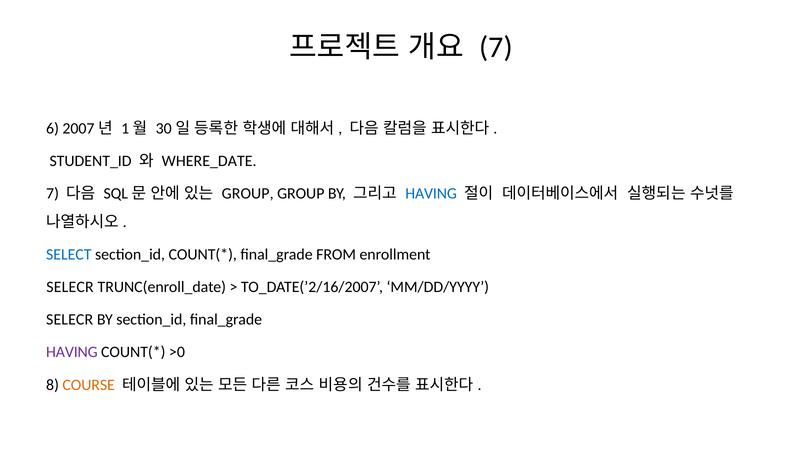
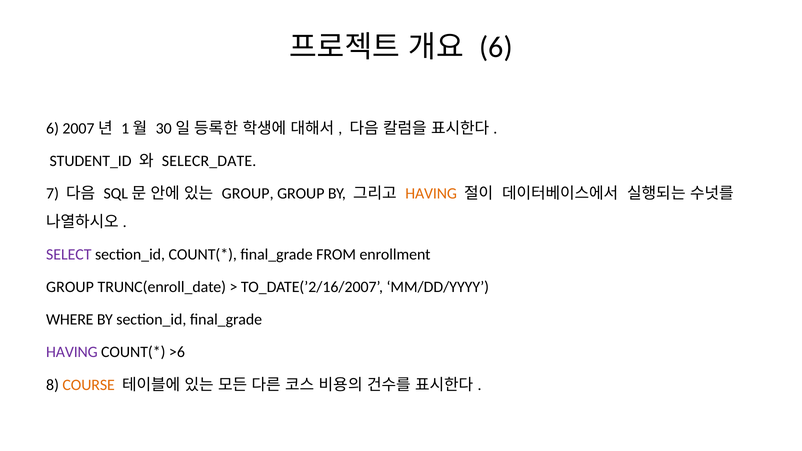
7: 7 -> 6 (496, 47)
WHERE_DATE: WHERE_DATE -> SELECR_DATE (209, 161)
HAVING colour: blue -> orange (431, 194)
SELECT colour: blue -> purple (69, 255)
SELECR: SELECR -> GROUP (70, 287)
SELECR: SELECR -> WHERE (70, 320)
>0: >0 -> >6 (177, 352)
